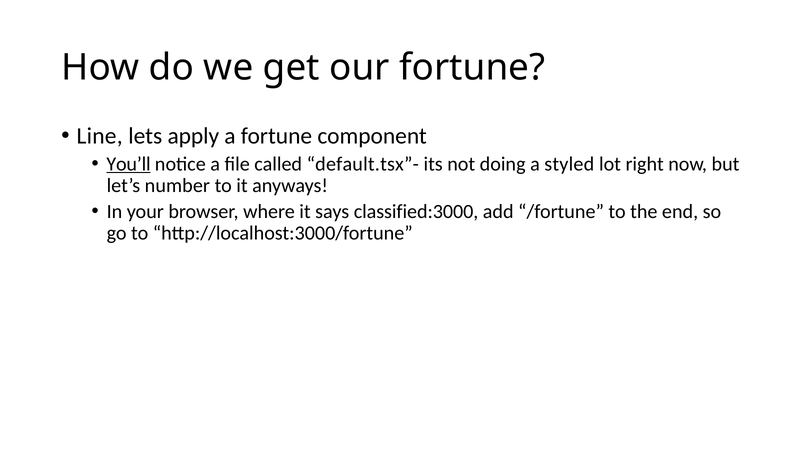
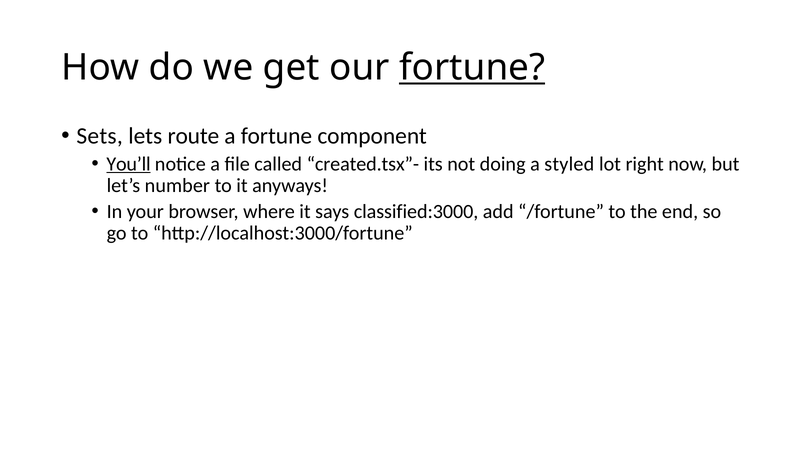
fortune underline: none -> present (472, 68)
Line: Line -> Sets (100, 136)
apply: apply -> route (193, 136)
default.tsx”-: default.tsx”- -> created.tsx”- (363, 164)
